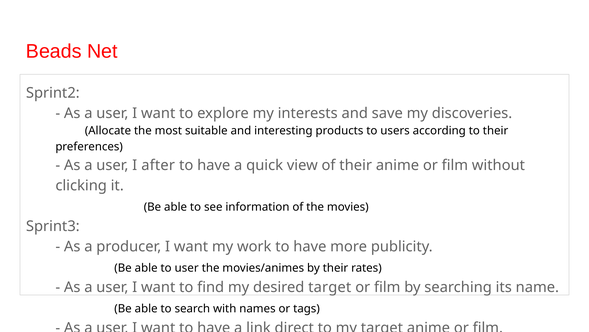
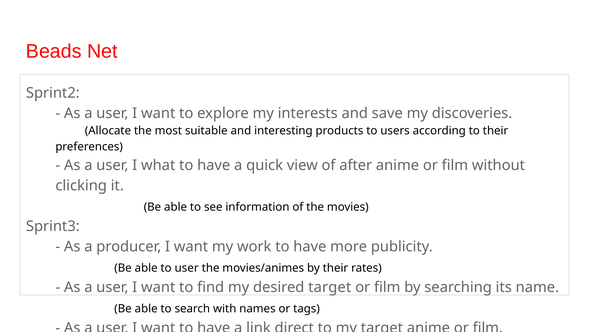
I after: after -> what (158, 165)
of their: their -> after (356, 165)
